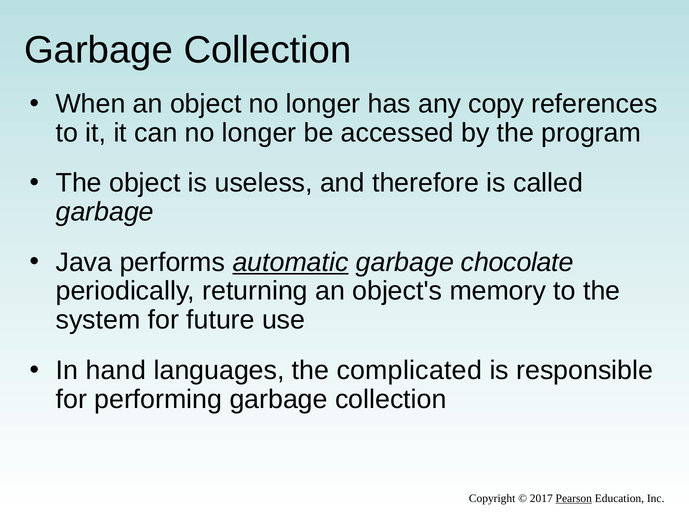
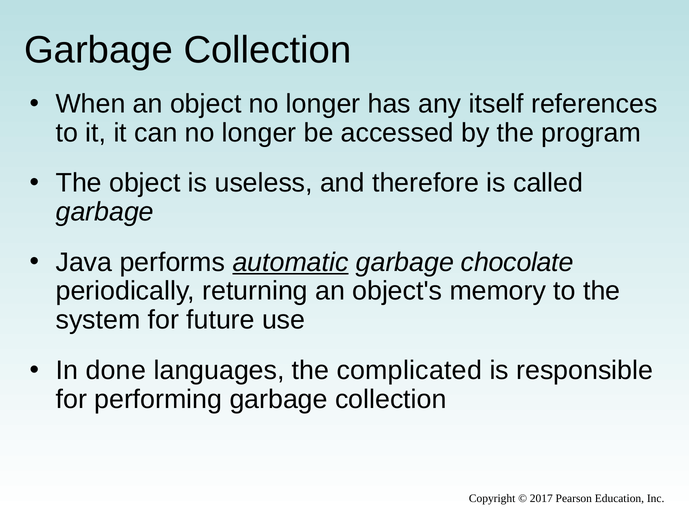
copy: copy -> itself (496, 104)
hand: hand -> done (116, 371)
Pearson underline: present -> none (574, 499)
